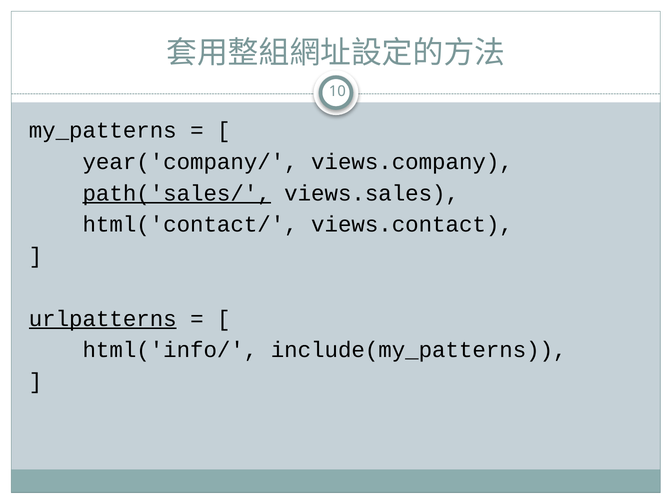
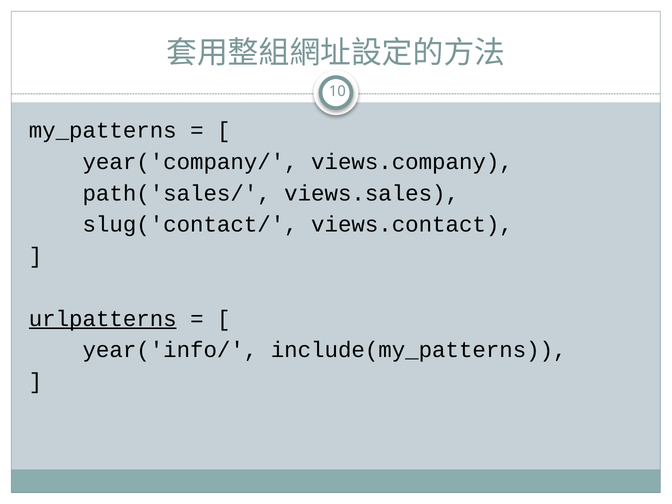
path('sales/ underline: present -> none (177, 193)
html('contact/: html('contact/ -> slug('contact/ (190, 225)
html('info/: html('info/ -> year('info/ (170, 350)
